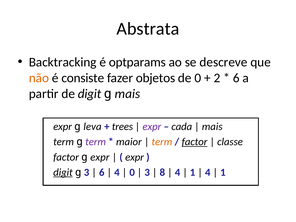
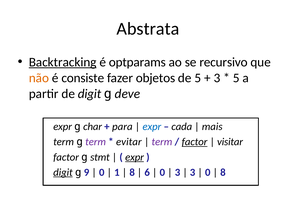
Backtracking underline: none -> present (63, 62)
descreve: descreve -> recursivo (224, 62)
de 0: 0 -> 5 (198, 78)
2: 2 -> 3 (217, 78)
6: 6 -> 5 (236, 78)
g mais: mais -> deve (127, 94)
leva: leva -> char (93, 127)
trees: trees -> para (122, 127)
expr colour: purple -> blue (152, 127)
maior: maior -> evitar (129, 142)
term colour: orange -> purple (162, 142)
classe: classe -> visitar (230, 142)
g expr: expr -> stmt (100, 157)
expr underline: none -> present (135, 157)
g 3: 3 -> 9 (87, 172)
6: 6 -> 0 (102, 172)
4: 4 -> 1 (117, 172)
0: 0 -> 8 (132, 172)
3: 3 -> 6 (147, 172)
8: 8 -> 0 (162, 172)
4: 4 -> 3 (178, 172)
1: 1 -> 3 (193, 172)
4: 4 -> 0 (208, 172)
1: 1 -> 8 (223, 172)
